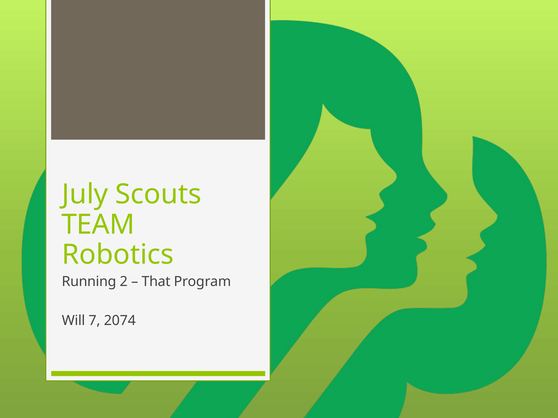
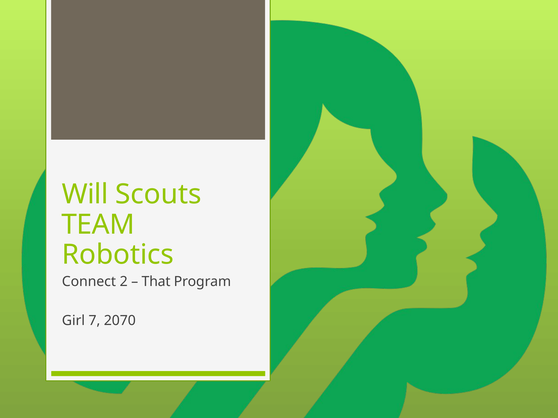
July: July -> Will (85, 195)
Running: Running -> Connect (89, 282)
Will: Will -> Girl (73, 321)
2074: 2074 -> 2070 (120, 321)
